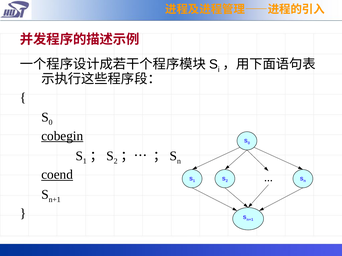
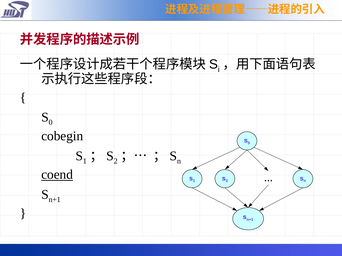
cobegin underline: present -> none (62, 136)
